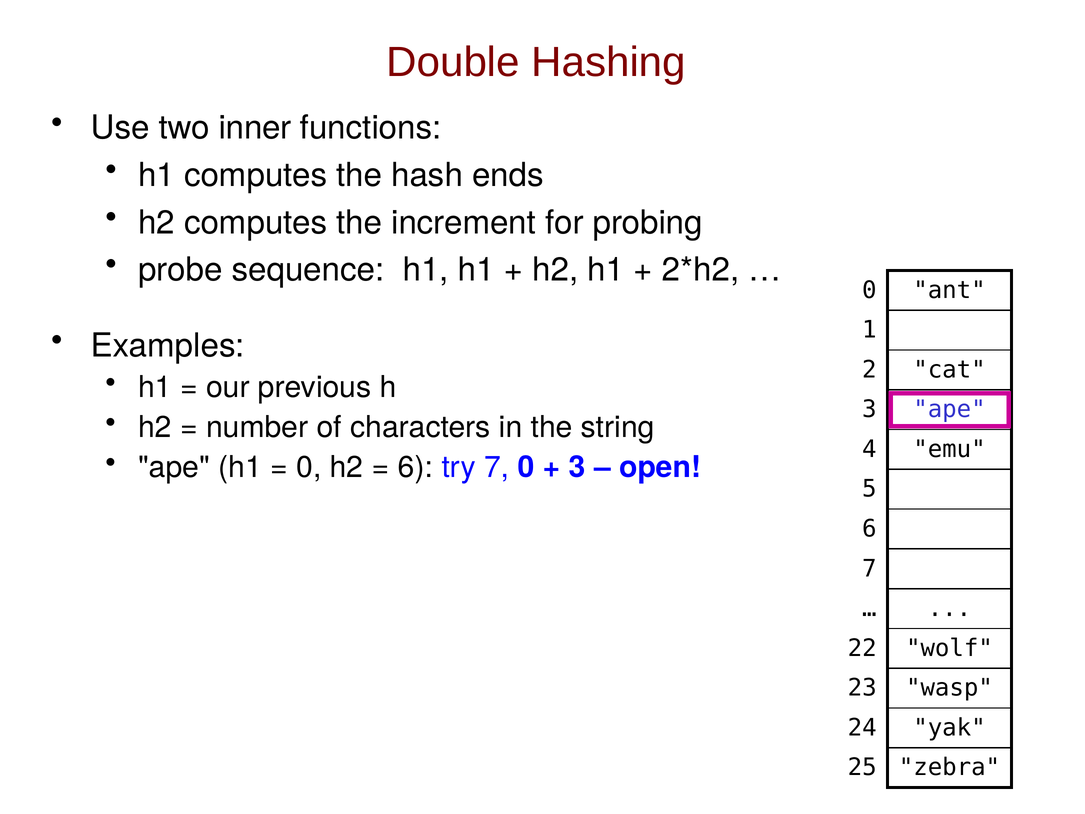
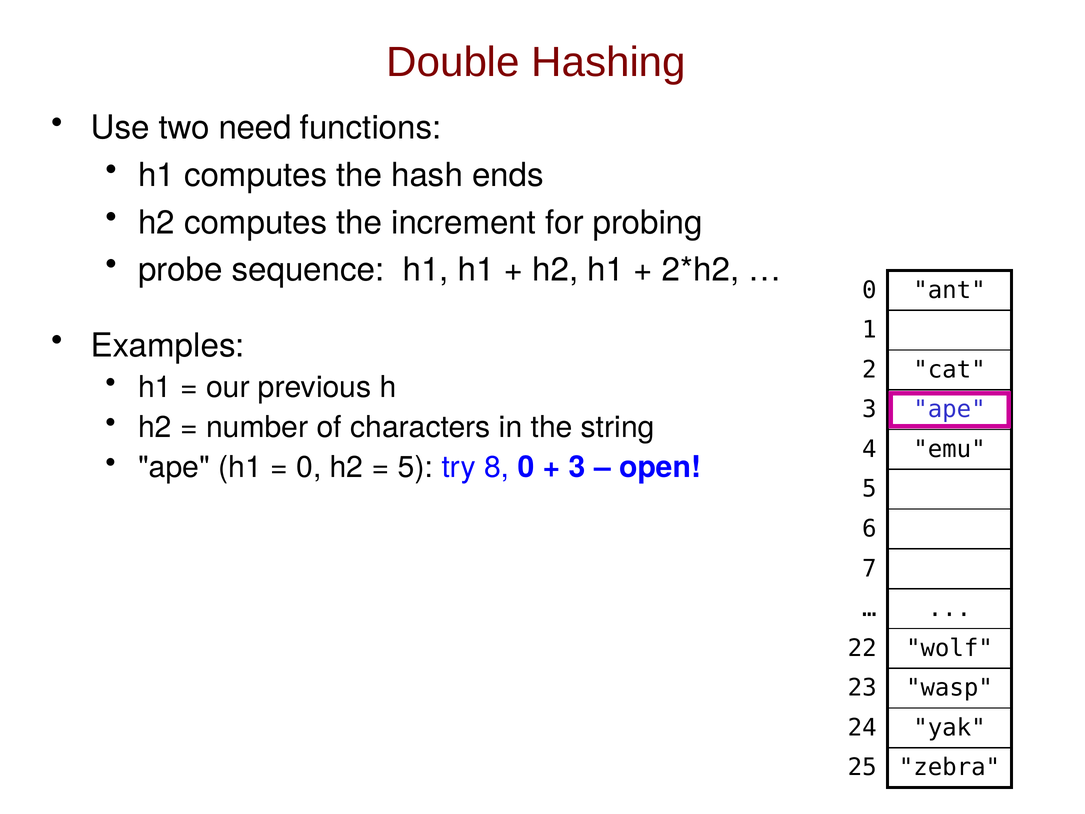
inner: inner -> need (255, 128)
6: 6 -> 5 (415, 467)
try 7: 7 -> 8 (497, 467)
